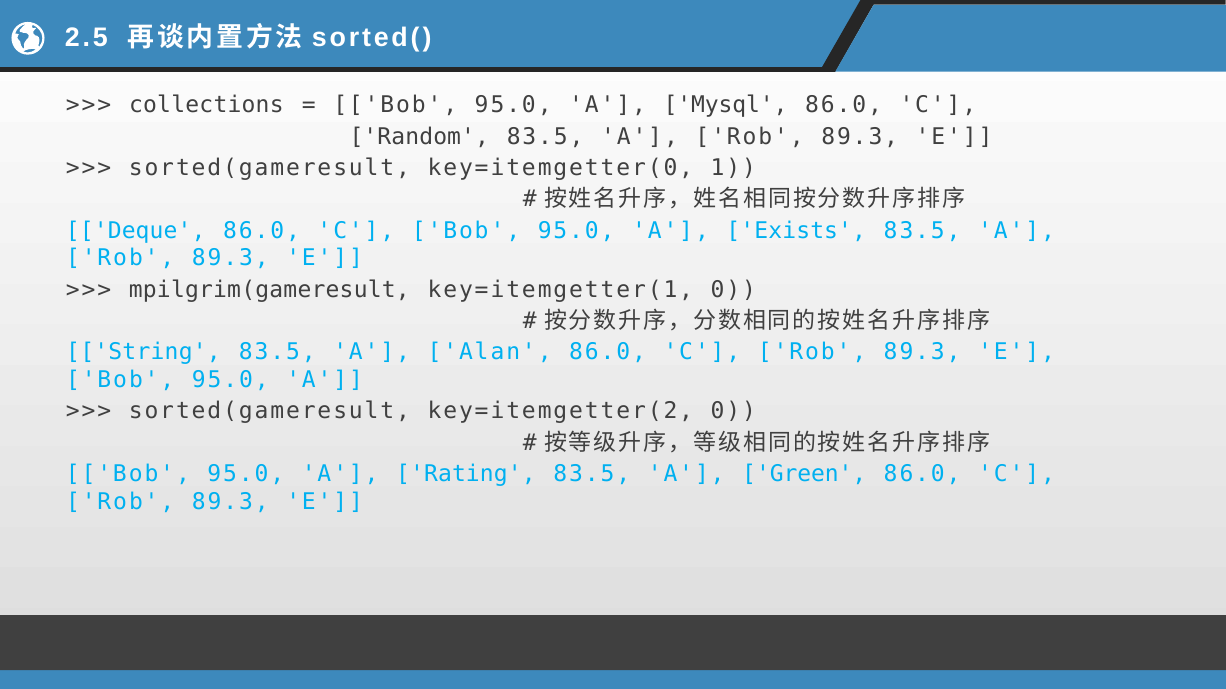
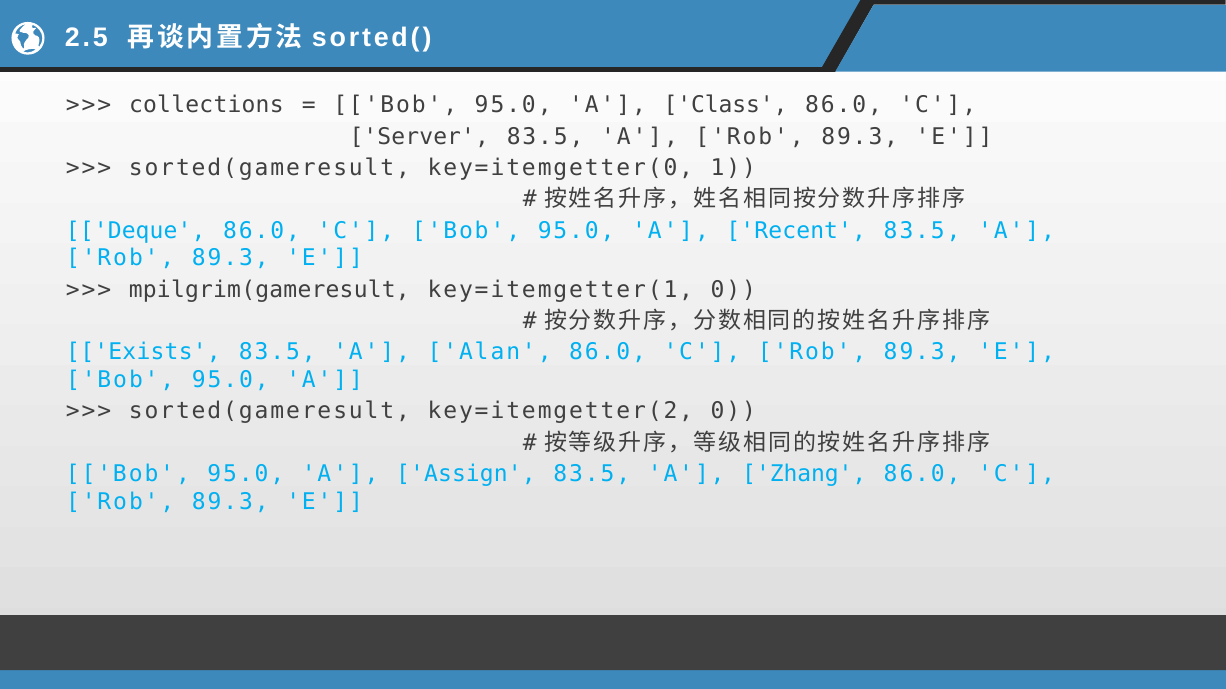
Mysql: Mysql -> Class (726, 105)
Random: Random -> Server (419, 137)
Exists: Exists -> Recent (796, 231)
String: String -> Exists (143, 353)
Rating: Rating -> Assign (466, 475)
Green: Green -> Zhang (804, 475)
